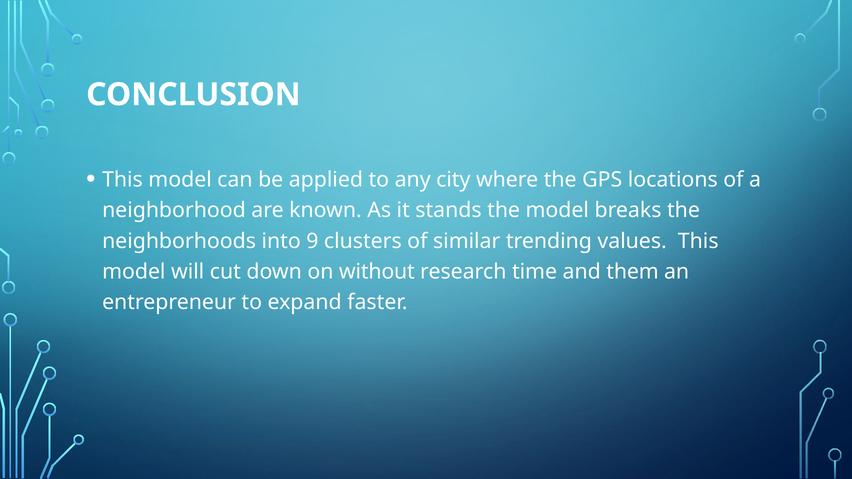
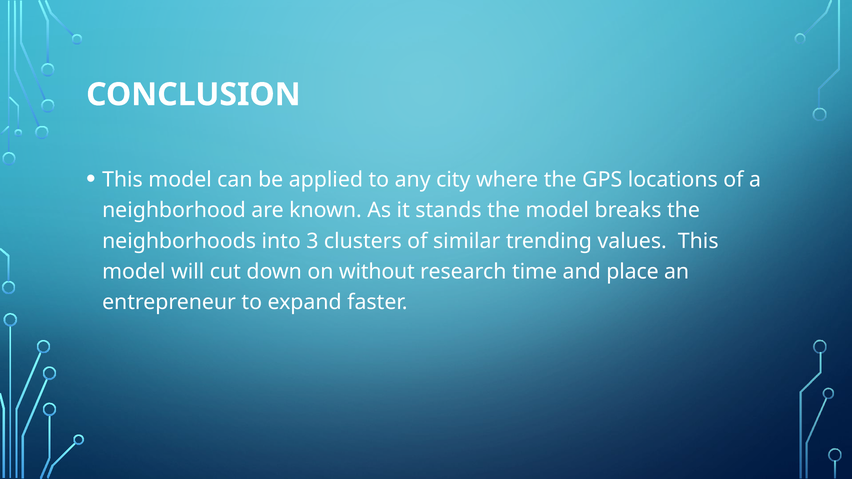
9: 9 -> 3 (312, 241)
them: them -> place (633, 272)
